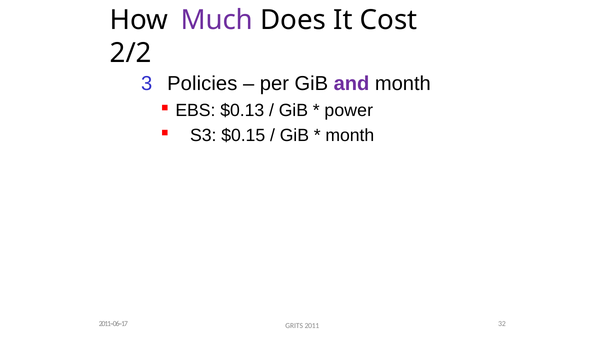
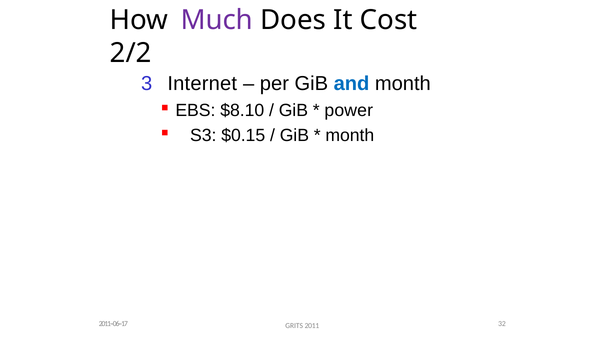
Policies: Policies -> Internet (202, 84)
and colour: purple -> blue (352, 84)
$0.13: $0.13 -> $8.10 (242, 110)
